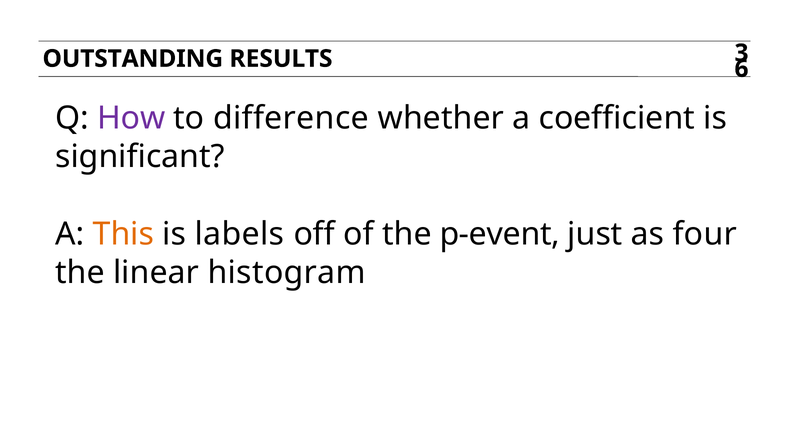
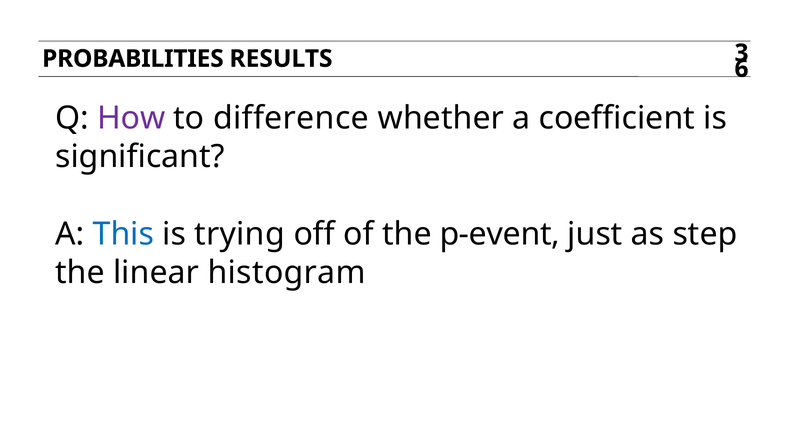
OUTSTANDING: OUTSTANDING -> PROBABILITIES (133, 59)
This colour: orange -> blue (123, 234)
labels: labels -> trying (240, 234)
four: four -> step (705, 234)
